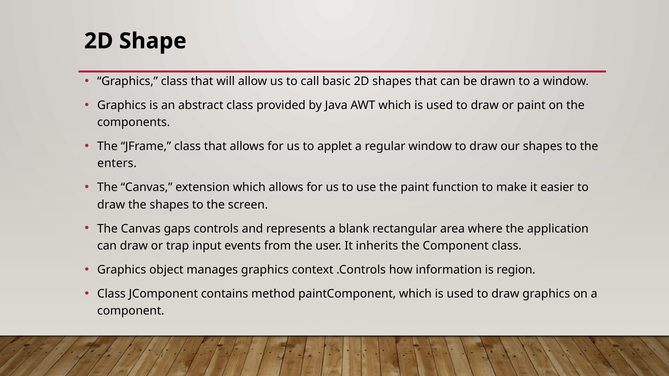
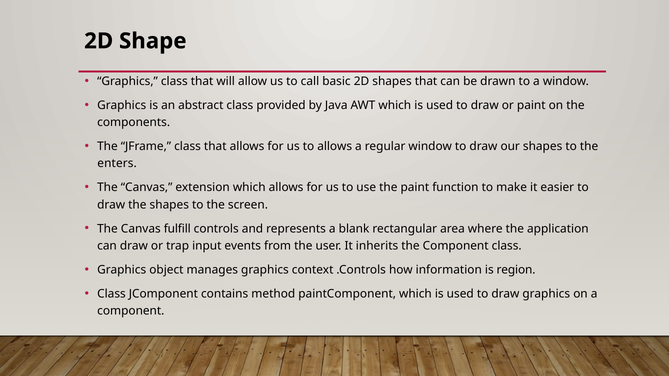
to applet: applet -> allows (335, 147)
gaps: gaps -> fulfill (177, 229)
